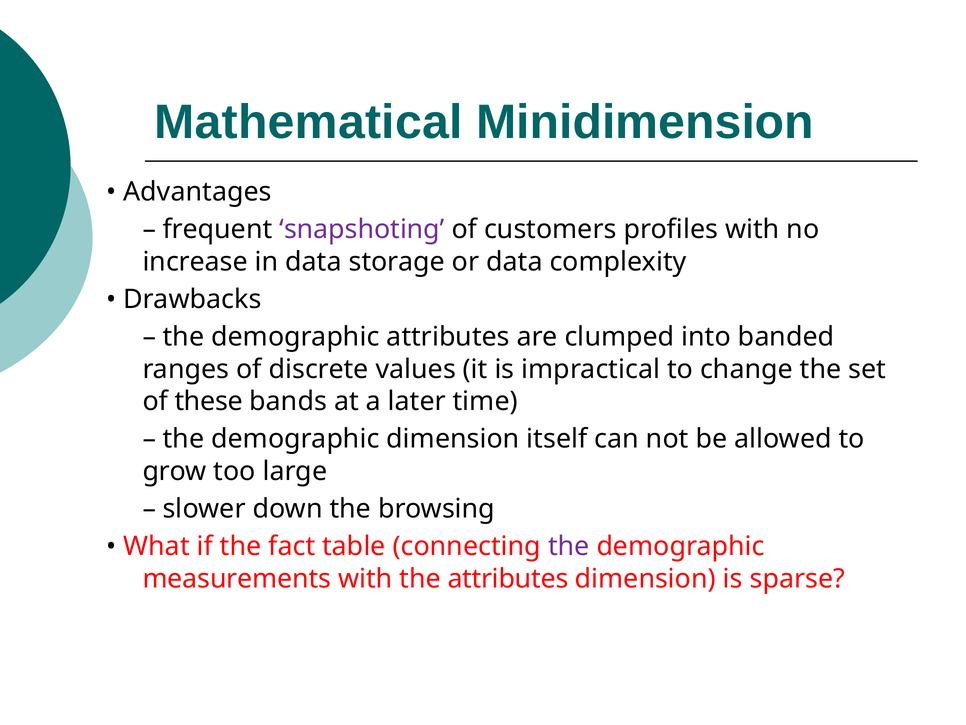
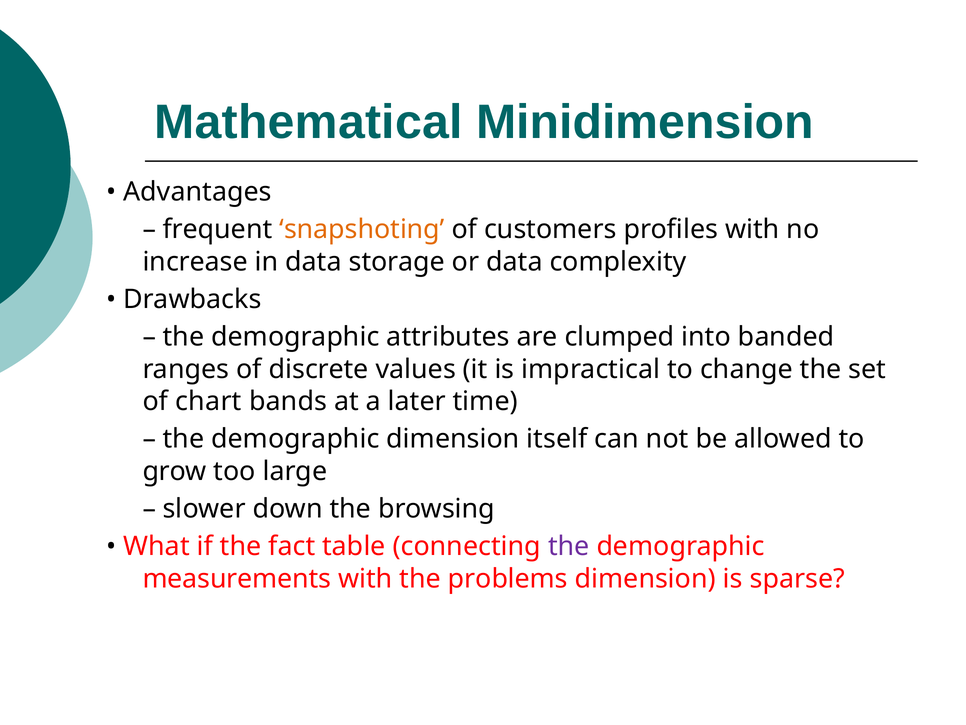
snapshoting colour: purple -> orange (362, 229)
these: these -> chart (208, 401)
the attributes: attributes -> problems (508, 578)
